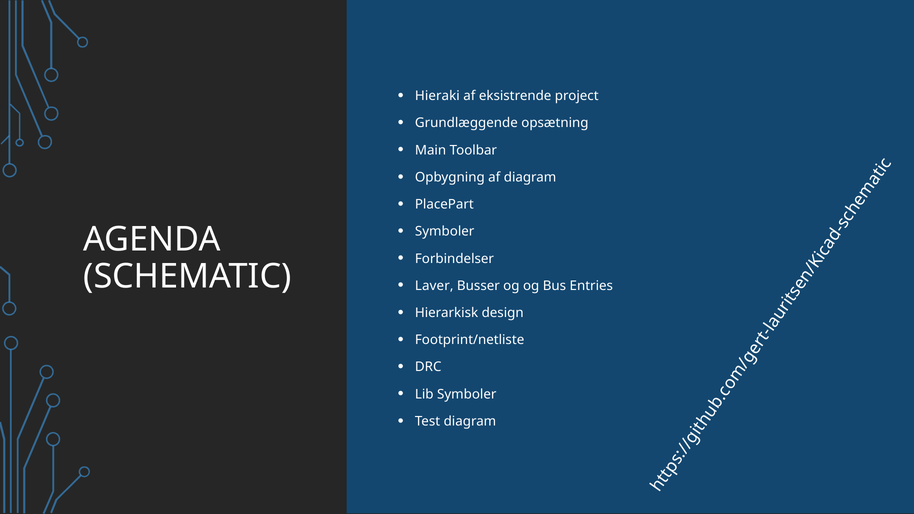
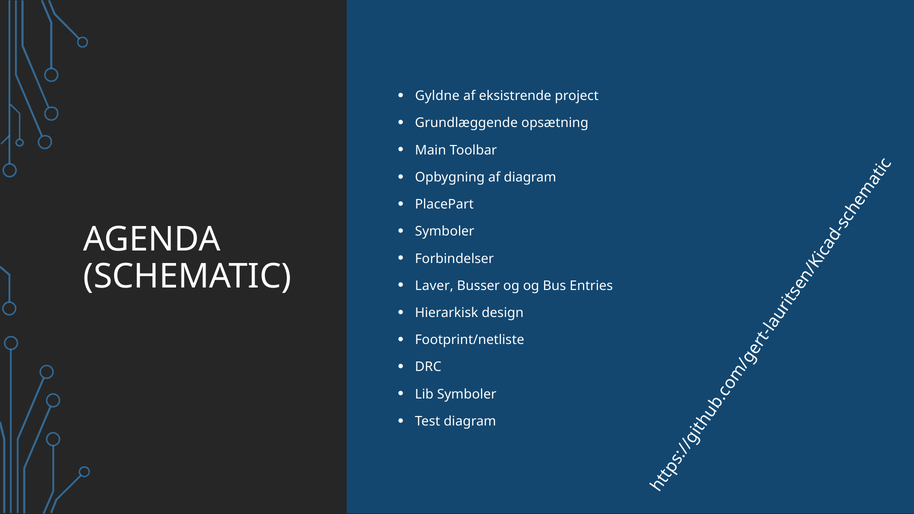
Hieraki: Hieraki -> Gyldne (437, 96)
